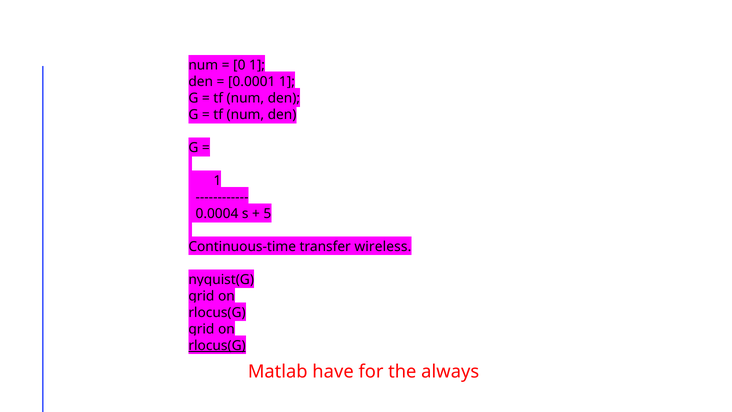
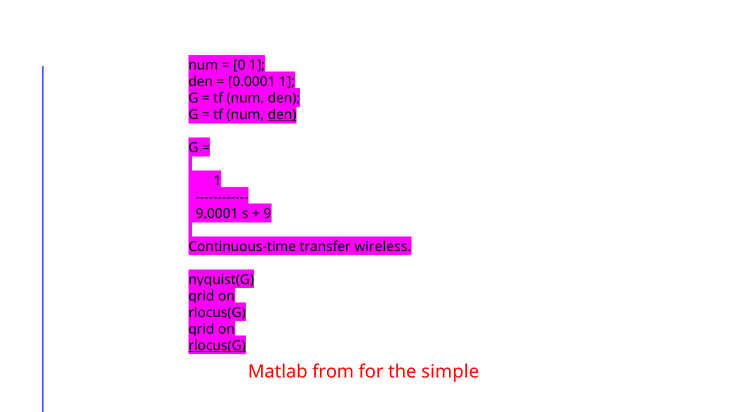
den underline: none -> present (282, 115)
0.0004: 0.0004 -> 9.0001 (217, 214)
5: 5 -> 9 (267, 214)
have: have -> from (333, 372)
always: always -> simple (450, 372)
